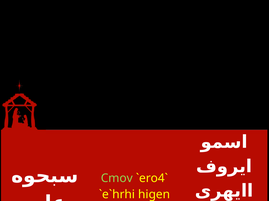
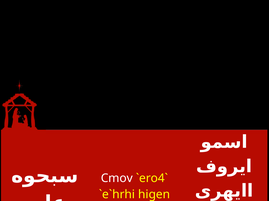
Cmov colour: light green -> white (117, 179)
